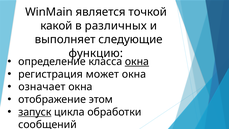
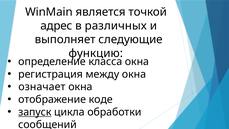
какой: какой -> адрес (56, 26)
окна underline: present -> none (137, 62)
может: может -> между (102, 74)
этом: этом -> коде (101, 99)
